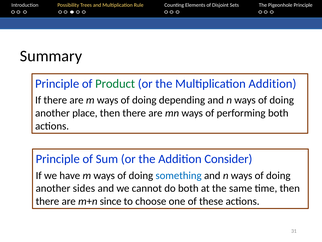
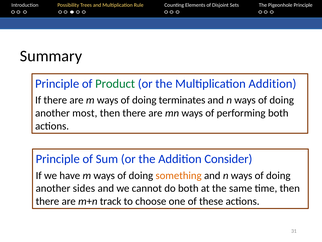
depending: depending -> terminates (182, 100)
place: place -> most (85, 113)
something colour: blue -> orange (179, 175)
since: since -> track (111, 201)
